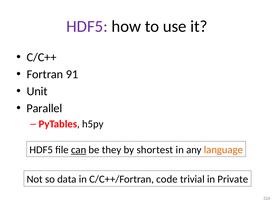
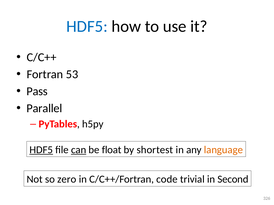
HDF5 colour: purple -> blue (87, 27)
91: 91 -> 53 (72, 75)
Unit: Unit -> Pass (37, 92)
HDF5 underline: none -> present (41, 150)
they: they -> float (112, 150)
data: data -> zero (67, 180)
Private: Private -> Second (233, 180)
